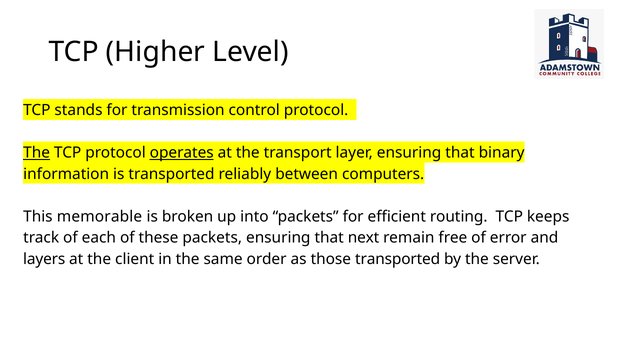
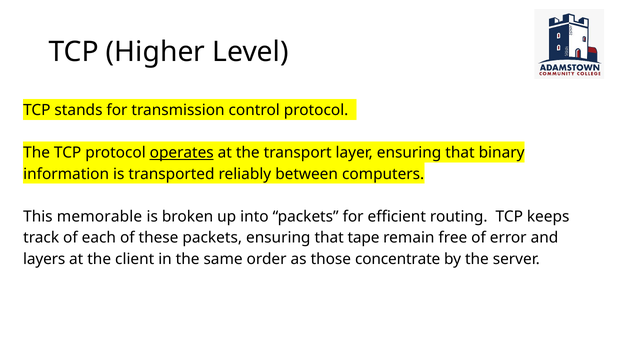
The underline: present -> none (37, 153)
next: next -> tape (364, 238)
those transported: transported -> concentrate (398, 259)
